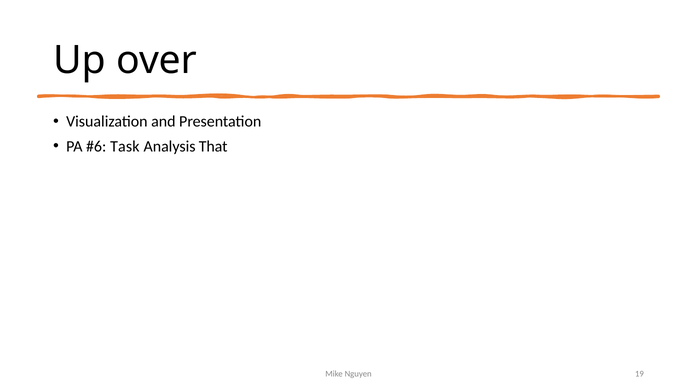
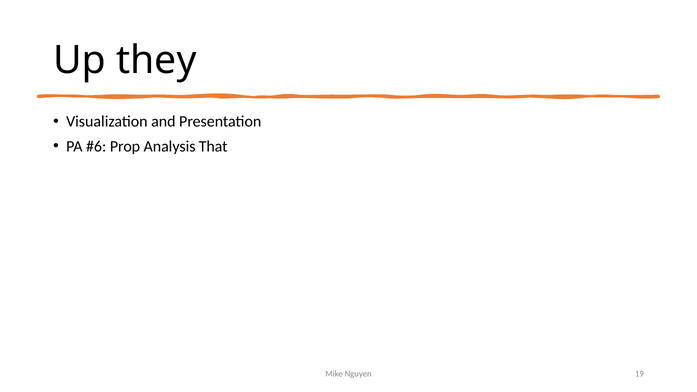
over: over -> they (156, 60)
Task: Task -> Prop (125, 146)
